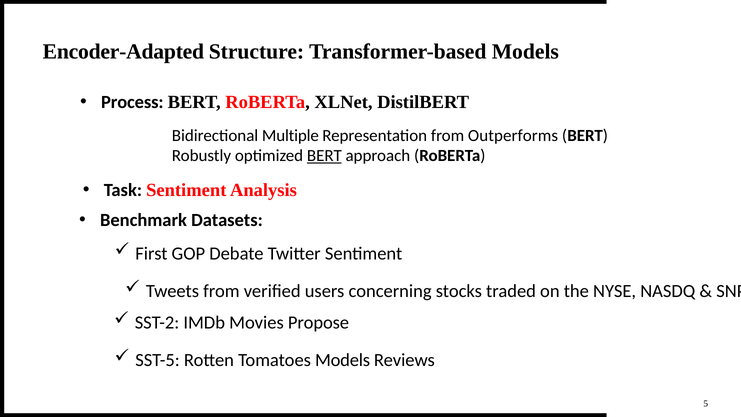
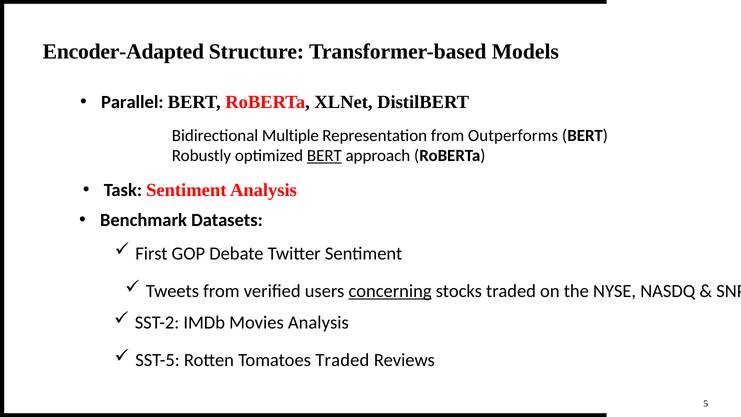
Process: Process -> Parallel (132, 102)
concerning underline: none -> present (390, 291)
Movies Propose: Propose -> Analysis (318, 323)
Tomatoes Models: Models -> Traded (342, 360)
